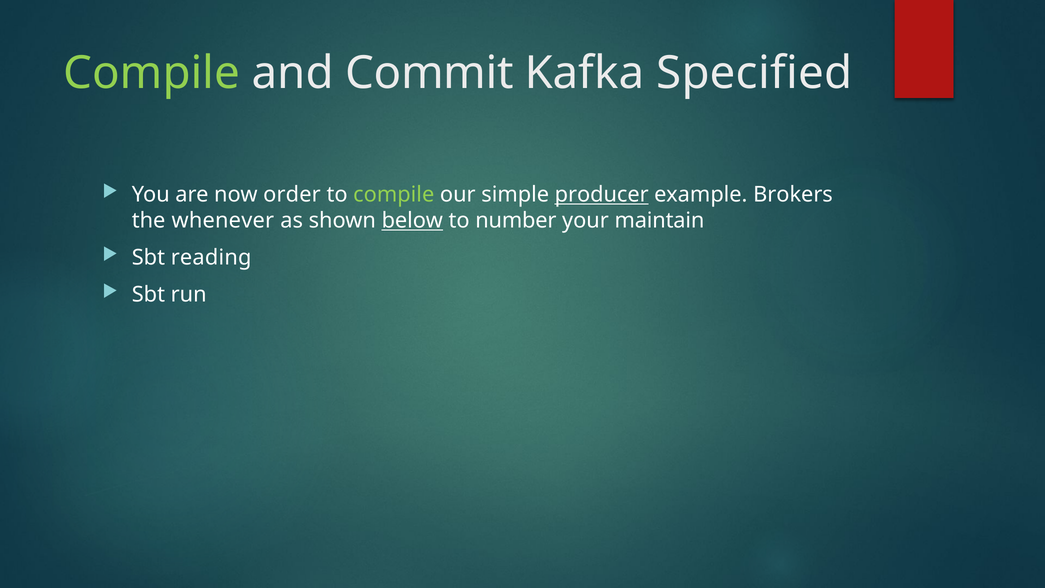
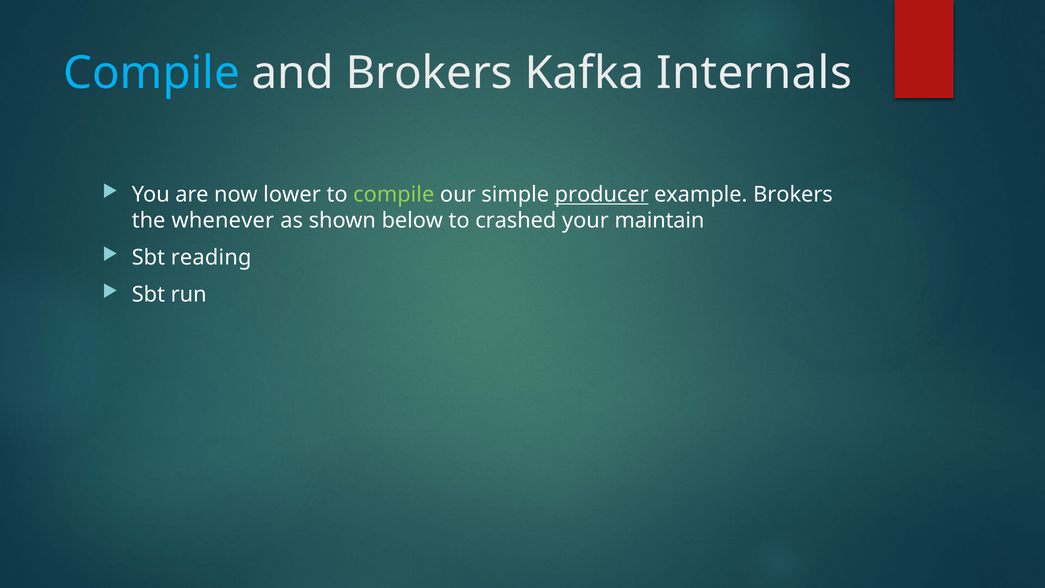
Compile colour: light green -> light blue (152, 73)
and Commit: Commit -> Brokers (429, 73)
Specified: Specified -> Internals (754, 73)
order: order -> lower (292, 194)
below underline: present -> none (412, 221)
number: number -> crashed (516, 221)
